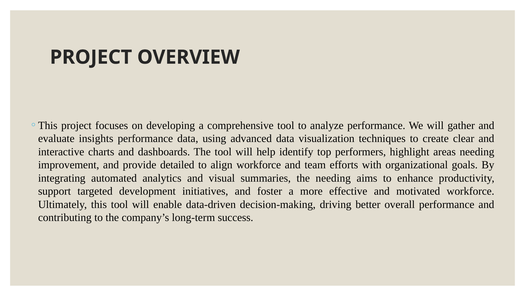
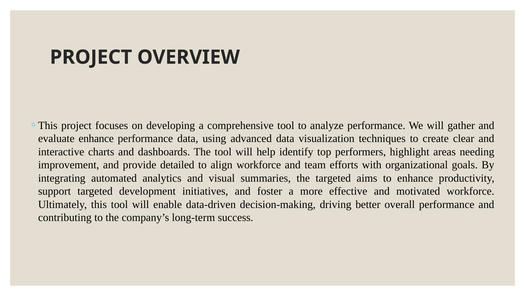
evaluate insights: insights -> enhance (96, 138)
the needing: needing -> targeted (333, 178)
